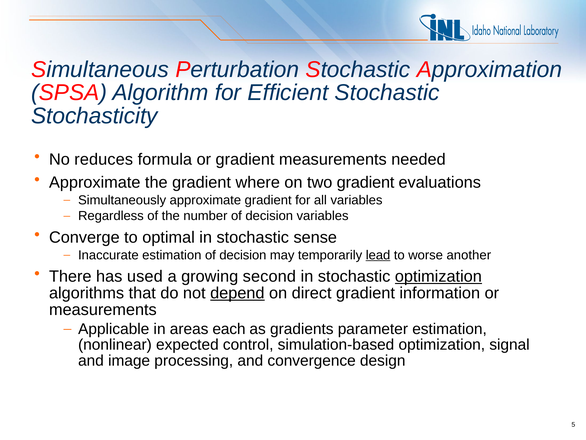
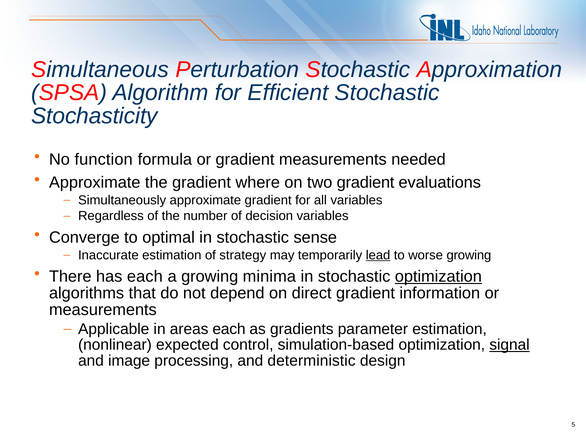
reduces: reduces -> function (104, 159)
estimation of decision: decision -> strategy (243, 255)
worse another: another -> growing (469, 255)
has used: used -> each (145, 276)
second: second -> minima (269, 276)
depend underline: present -> none (237, 293)
signal underline: none -> present (510, 344)
convergence: convergence -> deterministic (312, 360)
